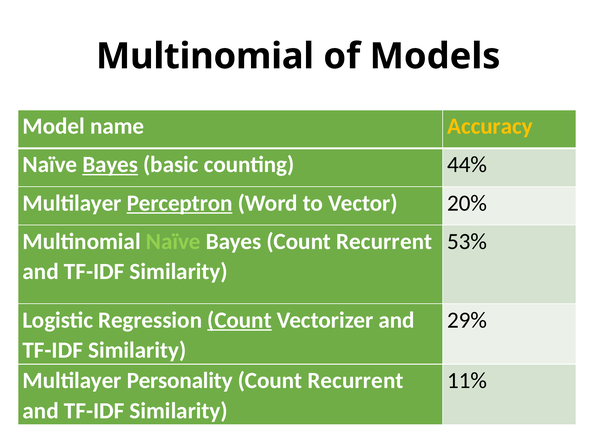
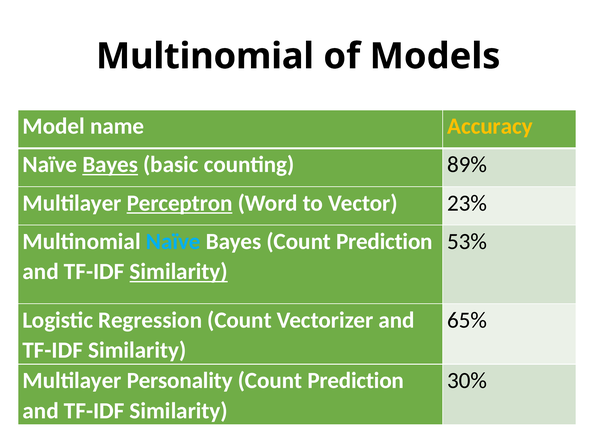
44%: 44% -> 89% (467, 165)
20%: 20% -> 23% (467, 203)
Naïve colour: light green -> light blue (173, 242)
Bayes Count Recurrent: Recurrent -> Prediction (384, 242)
Similarity underline: none -> present (179, 272)
Count underline: present -> none (239, 320)
29%: 29% -> 65% (467, 320)
Recurrent: Recurrent -> Prediction (356, 381)
11%: 11% -> 30% (467, 381)
